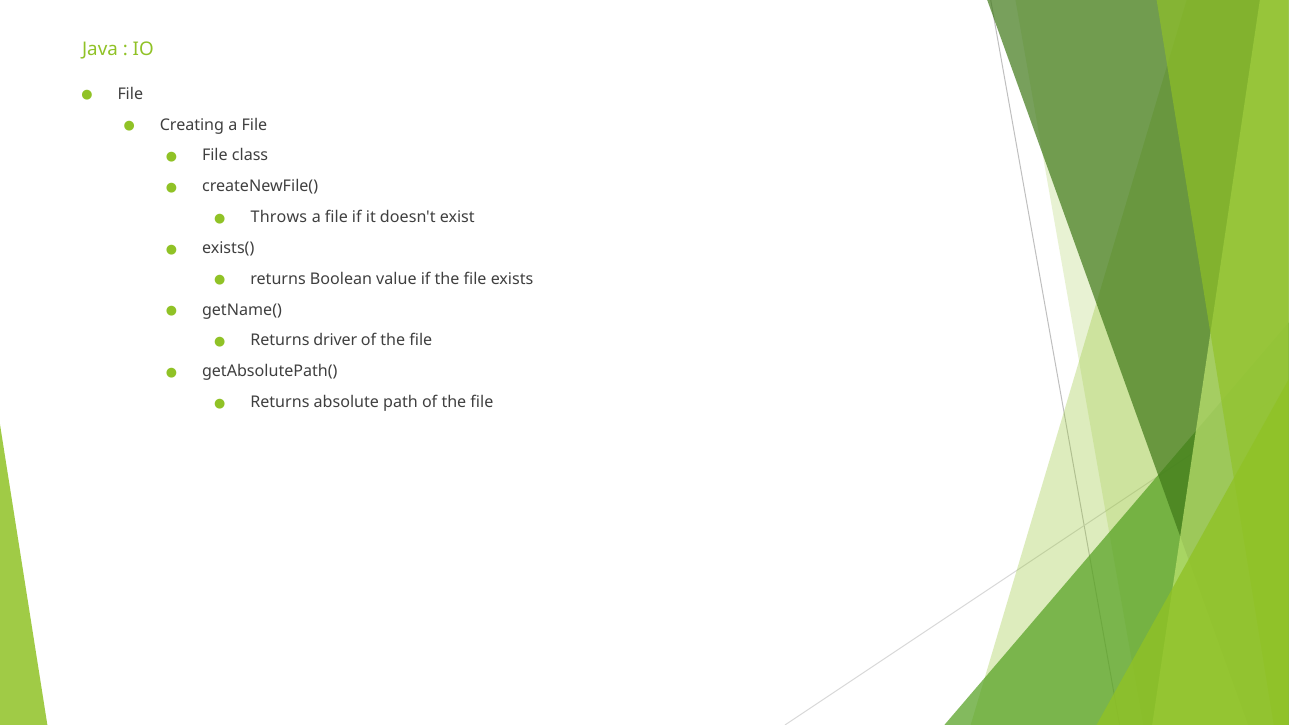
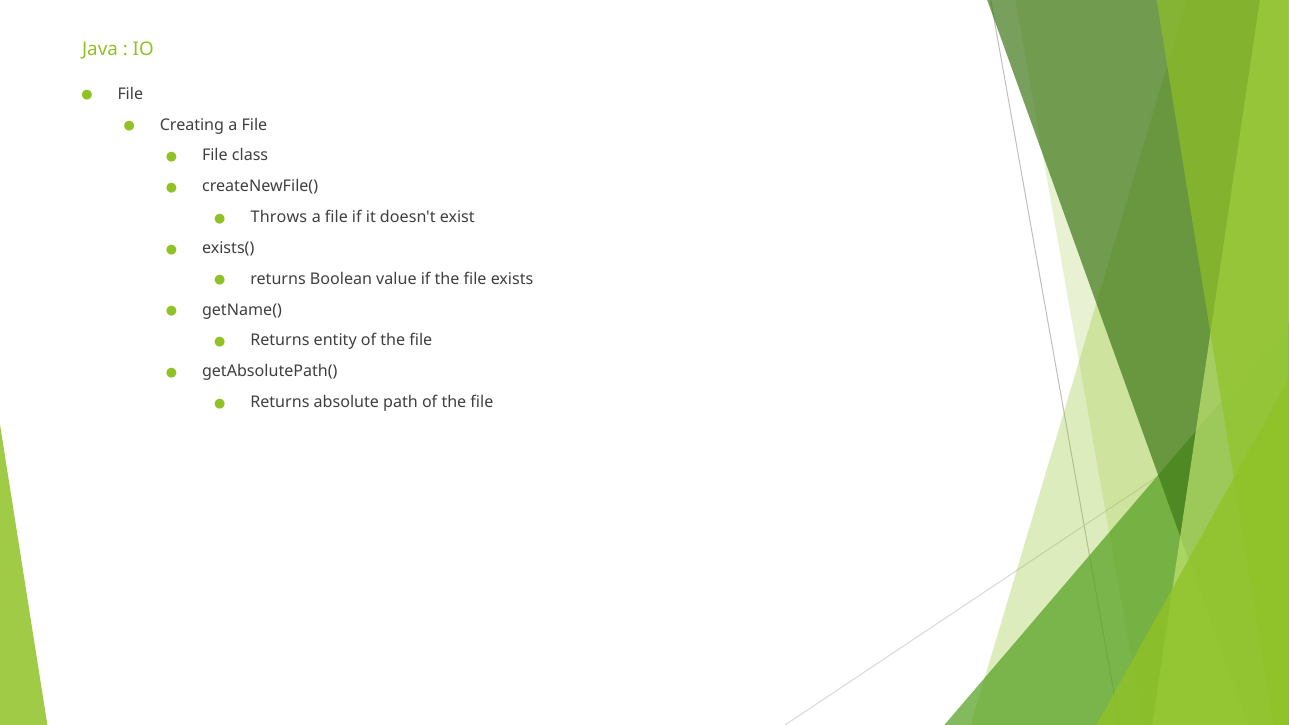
driver: driver -> entity (335, 341)
